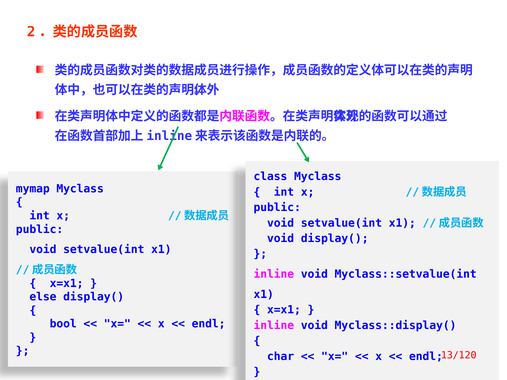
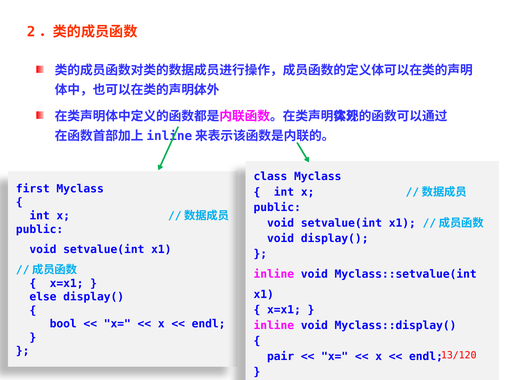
mymap: mymap -> first (33, 189)
char: char -> pair (281, 357)
